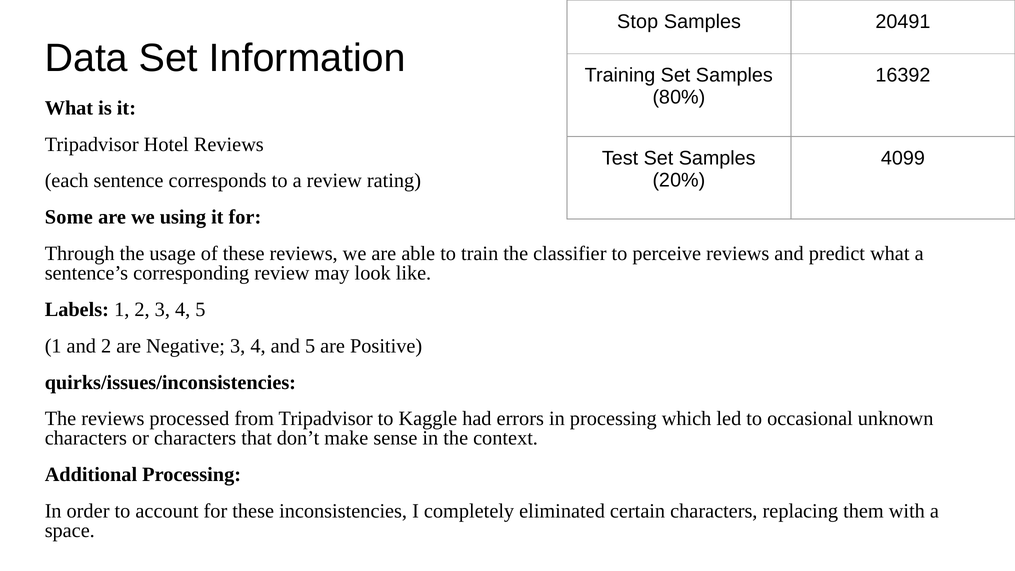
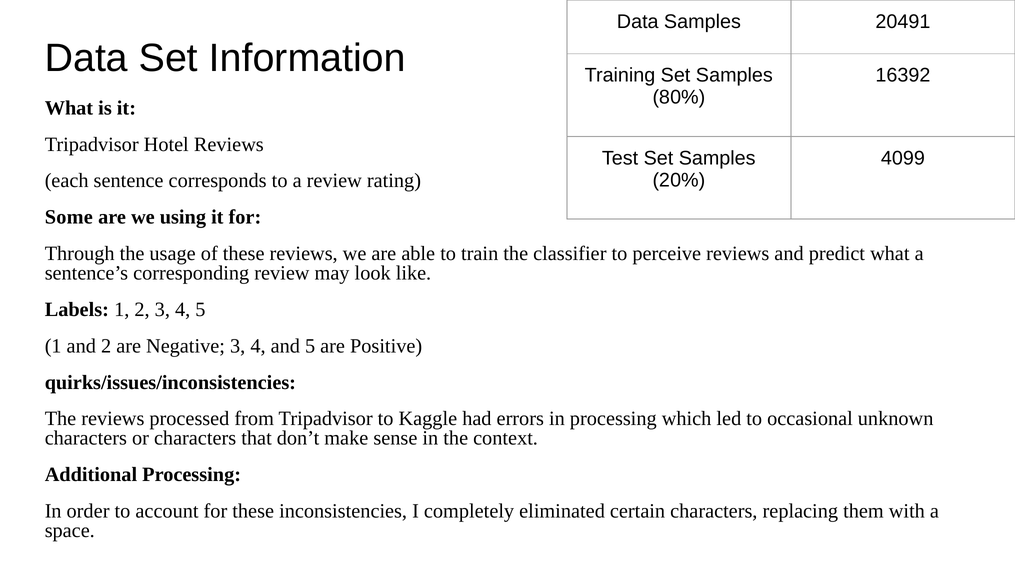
Stop: Stop -> Data (638, 22)
